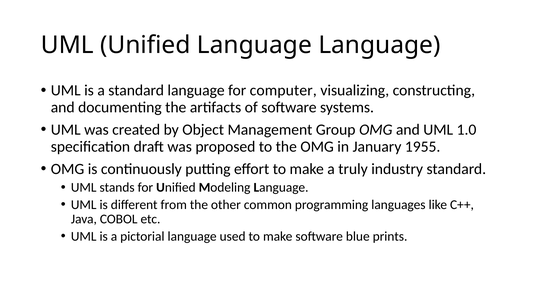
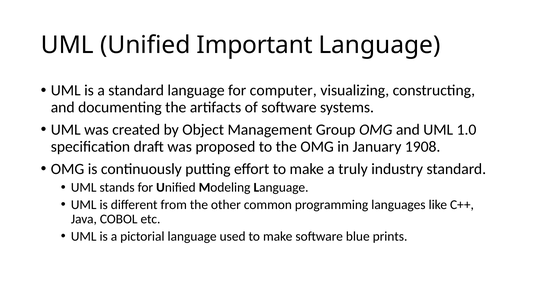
Unified Language: Language -> Important (255, 45)
1955: 1955 -> 1908 (423, 147)
